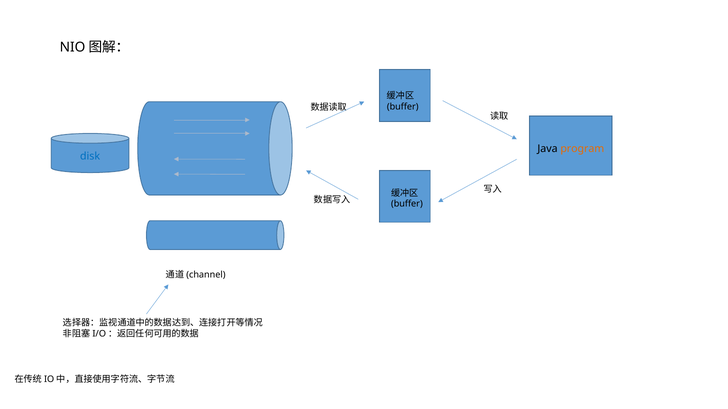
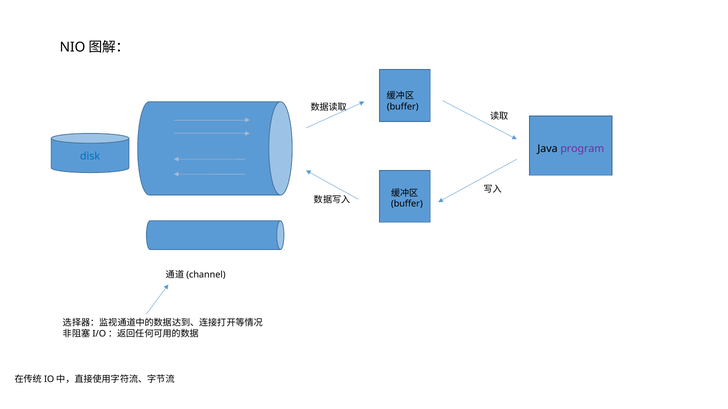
program colour: orange -> purple (582, 149)
